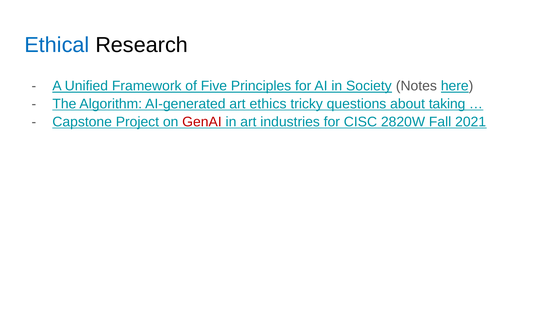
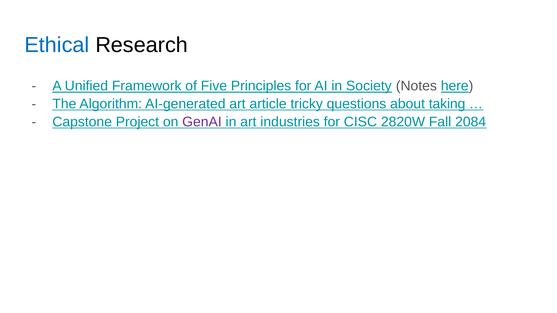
ethics: ethics -> article (268, 104)
GenAI colour: red -> purple (202, 122)
2021: 2021 -> 2084 (471, 122)
